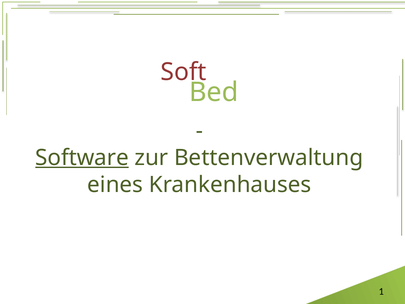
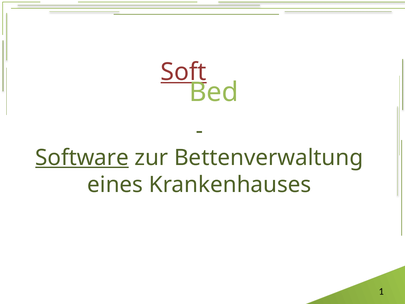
Soft underline: none -> present (184, 72)
